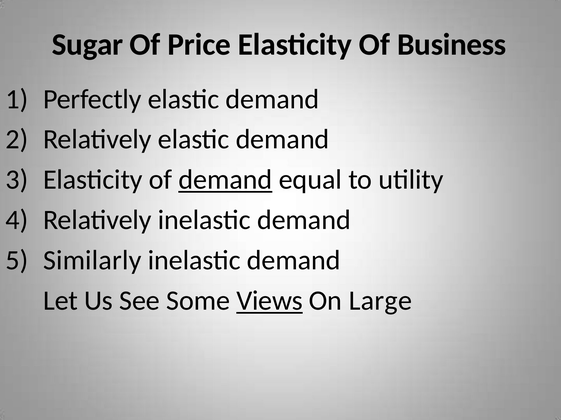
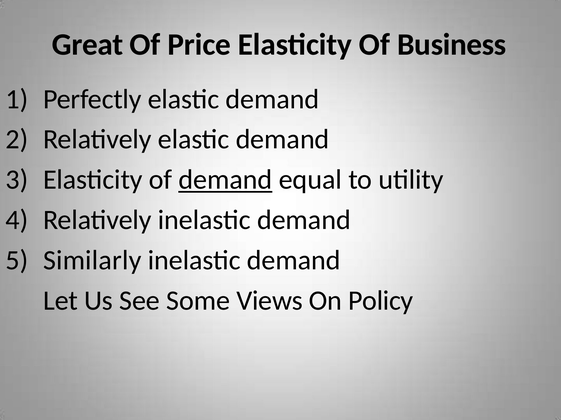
Sugar: Sugar -> Great (88, 45)
Views underline: present -> none (270, 301)
Large: Large -> Policy (381, 301)
